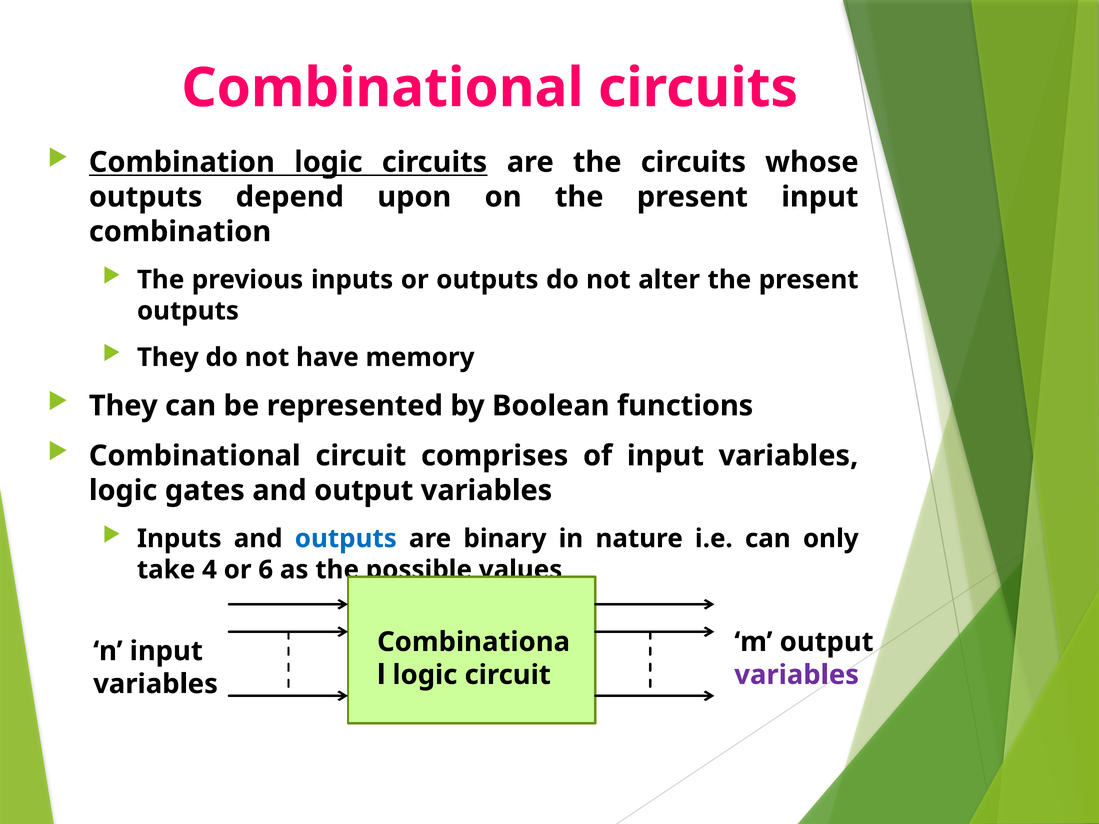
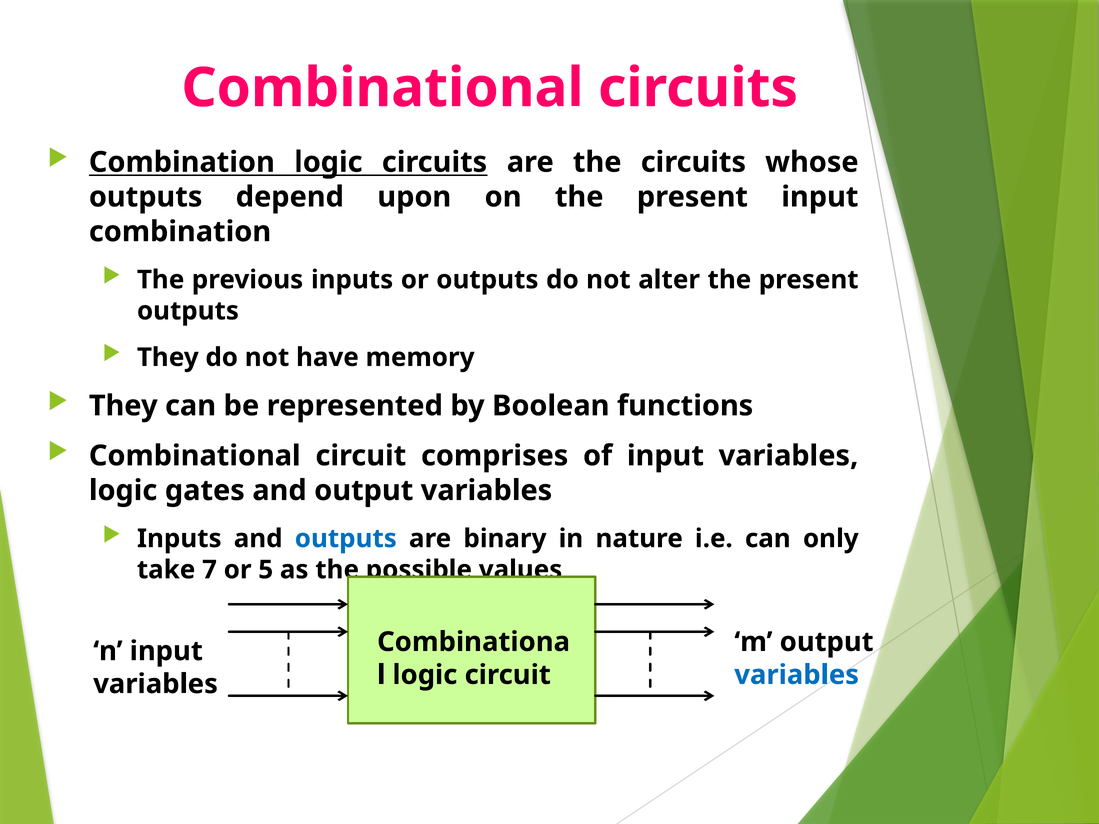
4: 4 -> 7 (210, 570)
6: 6 -> 5 (266, 570)
variables colour: purple -> blue (797, 675)
